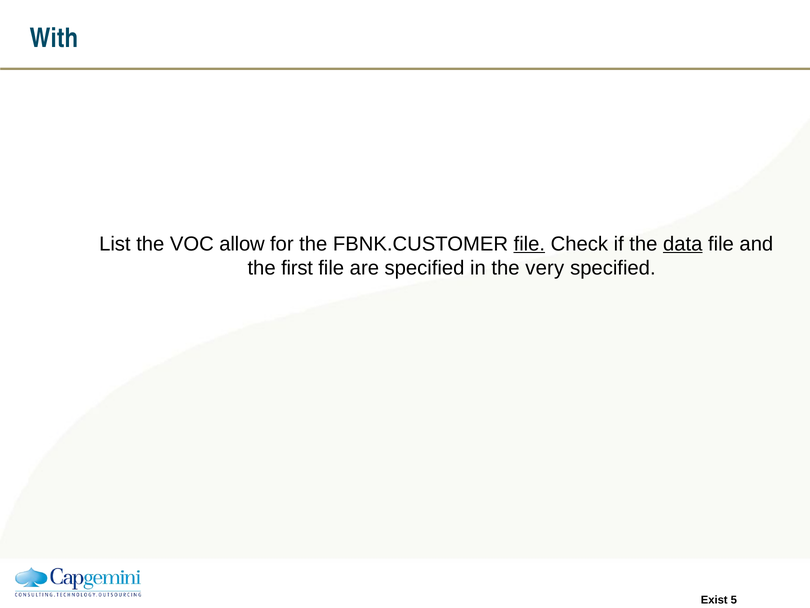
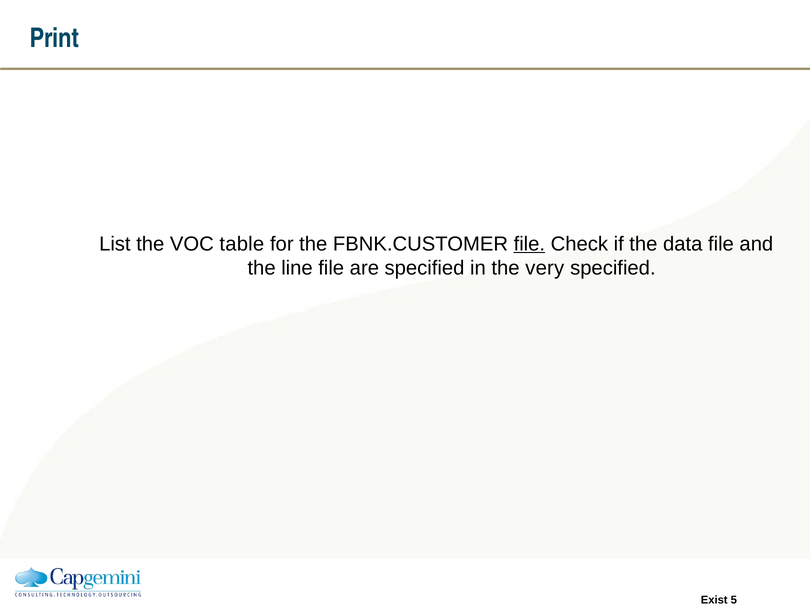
With: With -> Print (54, 38)
allow: allow -> table (242, 244)
data underline: present -> none (683, 244)
first: first -> line (297, 268)
